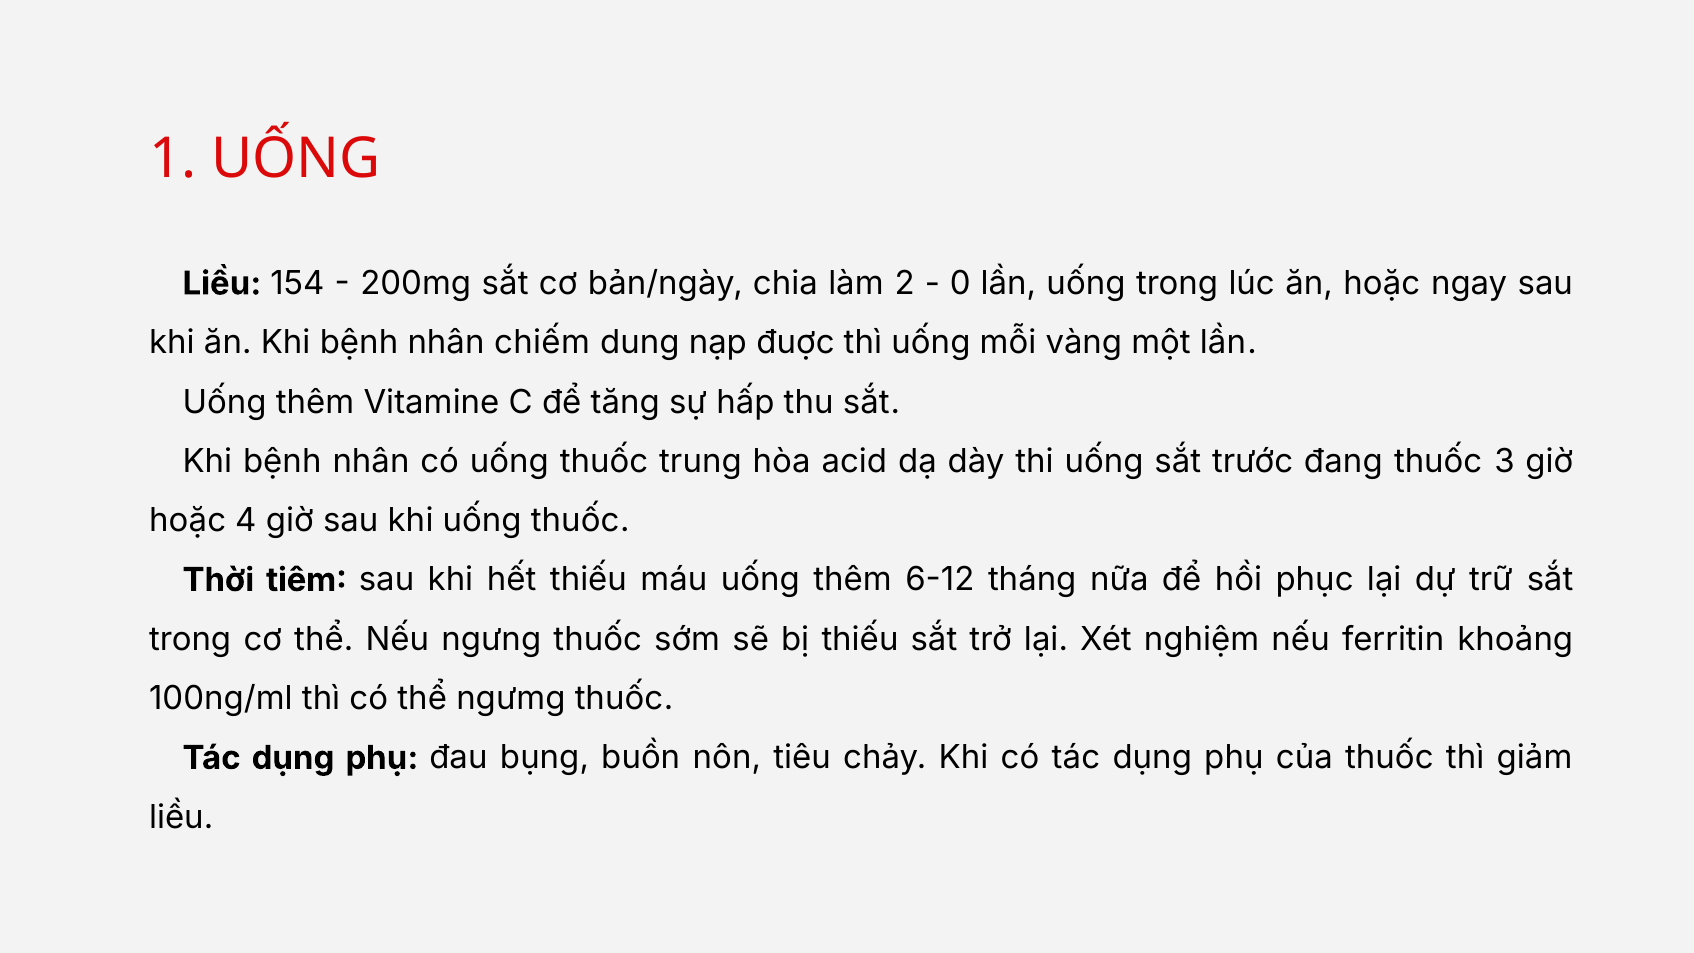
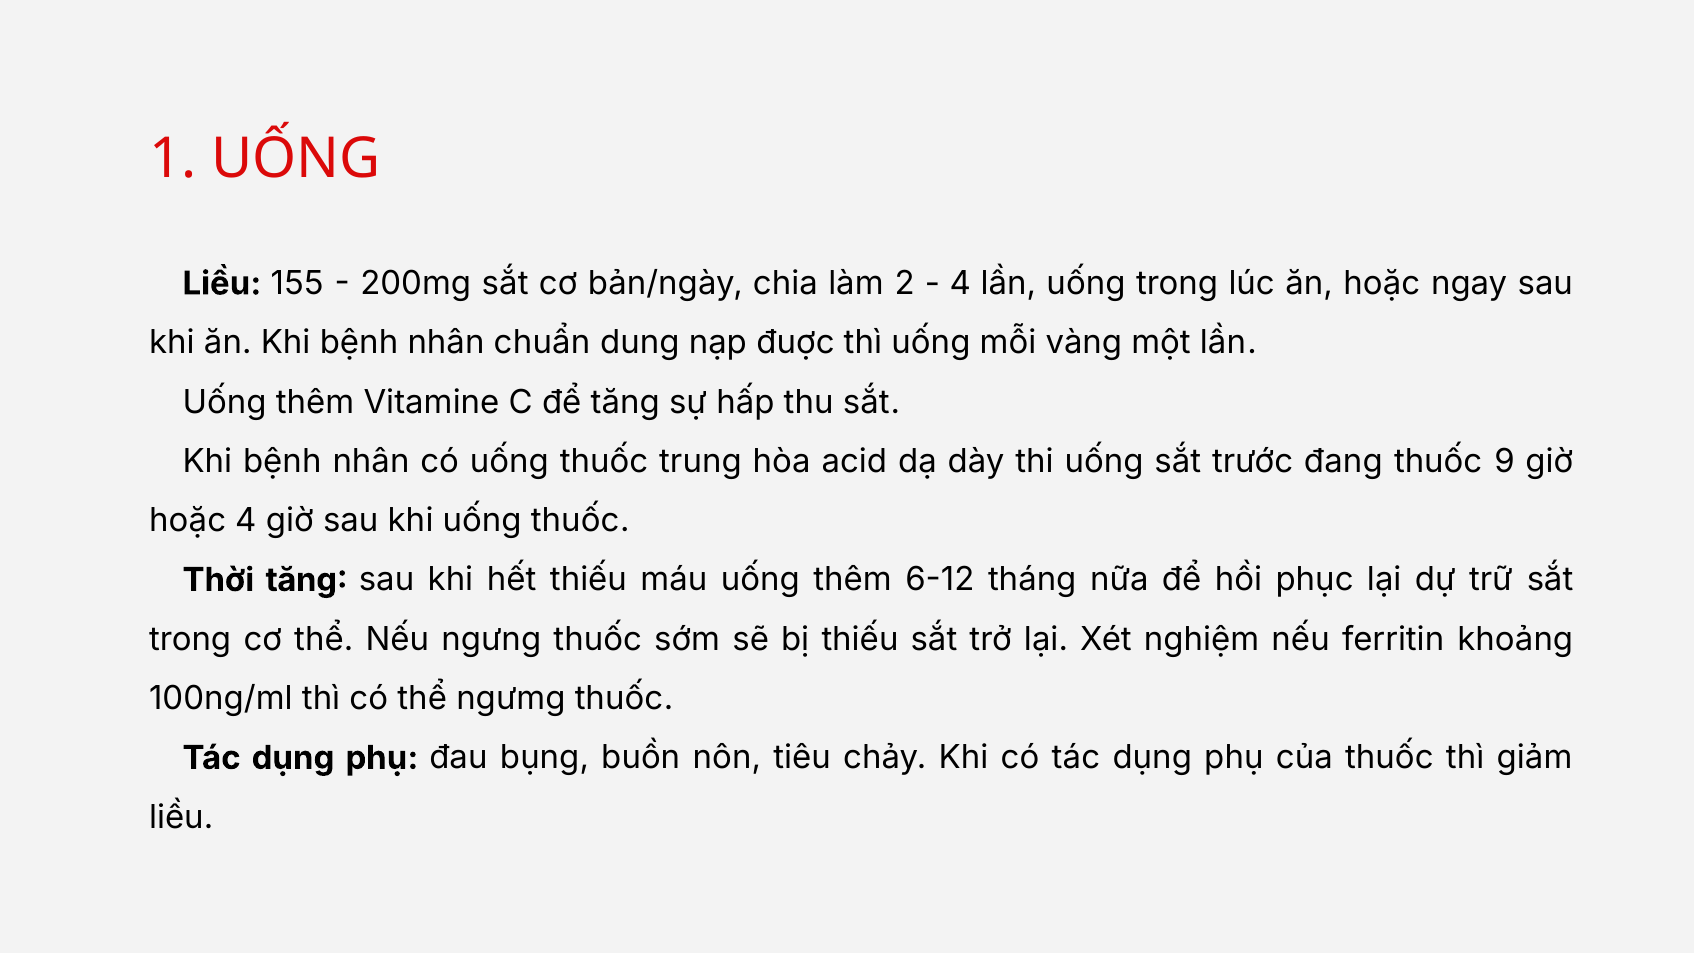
154: 154 -> 155 (297, 284)
0: 0 -> 4 (960, 284)
chiếm: chiếm -> chuẩn (542, 343)
3: 3 -> 9 (1505, 461)
Thời tiêm: tiêm -> tăng (307, 580)
